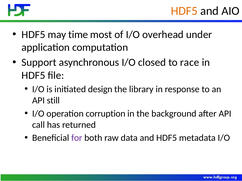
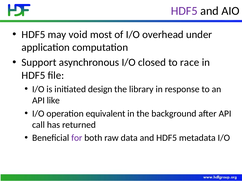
HDF5 colour: orange -> purple (184, 11)
time: time -> void (78, 35)
still: still -> like (53, 101)
corruption: corruption -> equivalent (106, 114)
